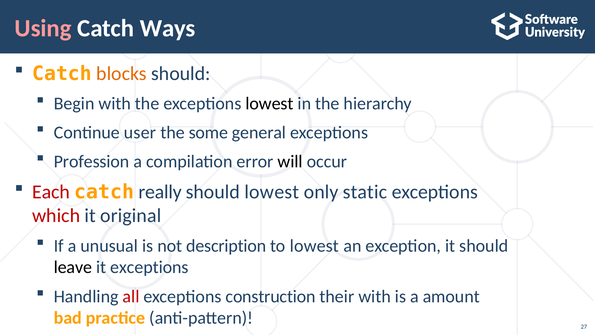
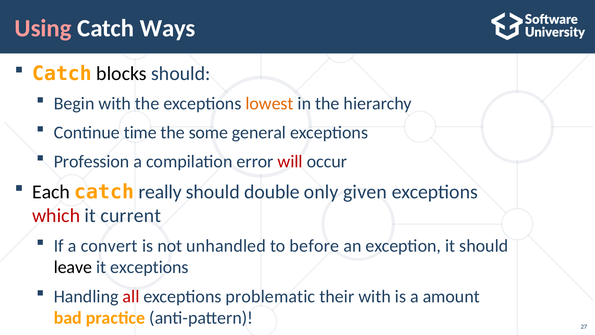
blocks colour: orange -> black (122, 73)
lowest colour: black -> orange (270, 103)
user: user -> time (140, 132)
will colour: black -> red (290, 161)
Each colour: red -> black (51, 192)
should lowest: lowest -> double (272, 192)
static: static -> given (365, 192)
original: original -> current (131, 216)
unusual: unusual -> convert (109, 246)
description: description -> unhandled (226, 246)
to lowest: lowest -> before (314, 246)
construction: construction -> problematic (270, 296)
